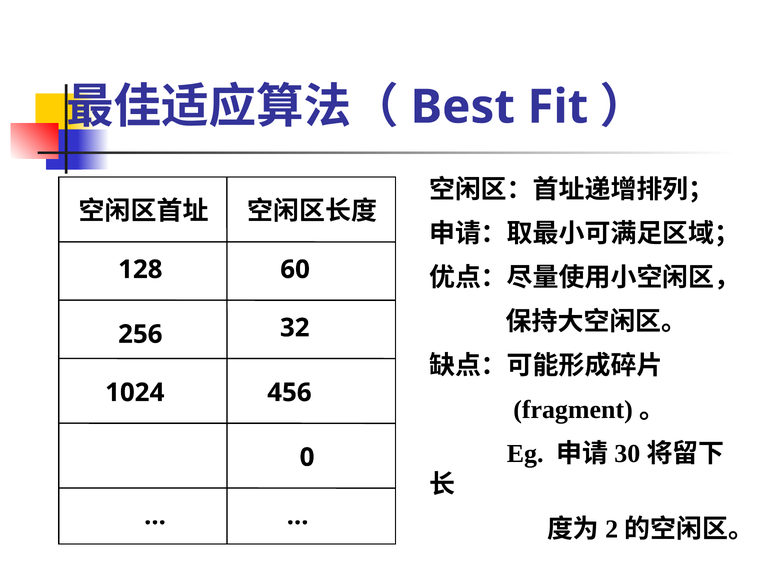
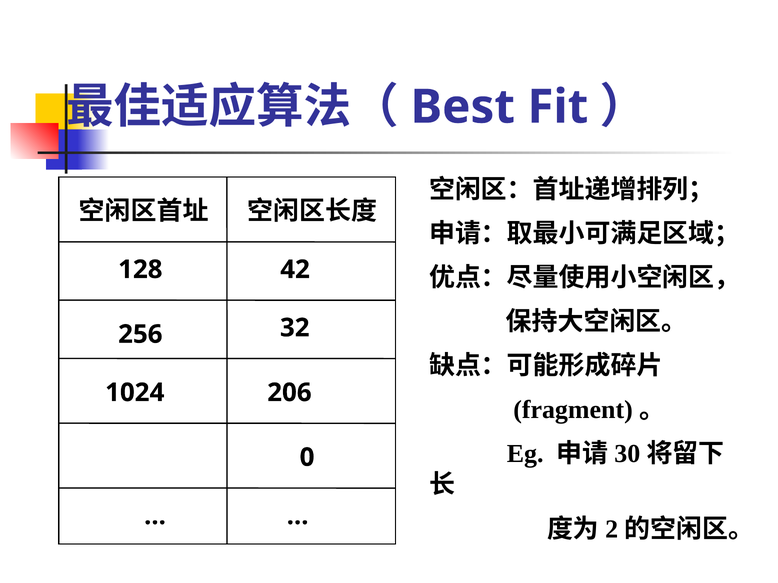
60: 60 -> 42 (295, 270)
456: 456 -> 206 (289, 393)
